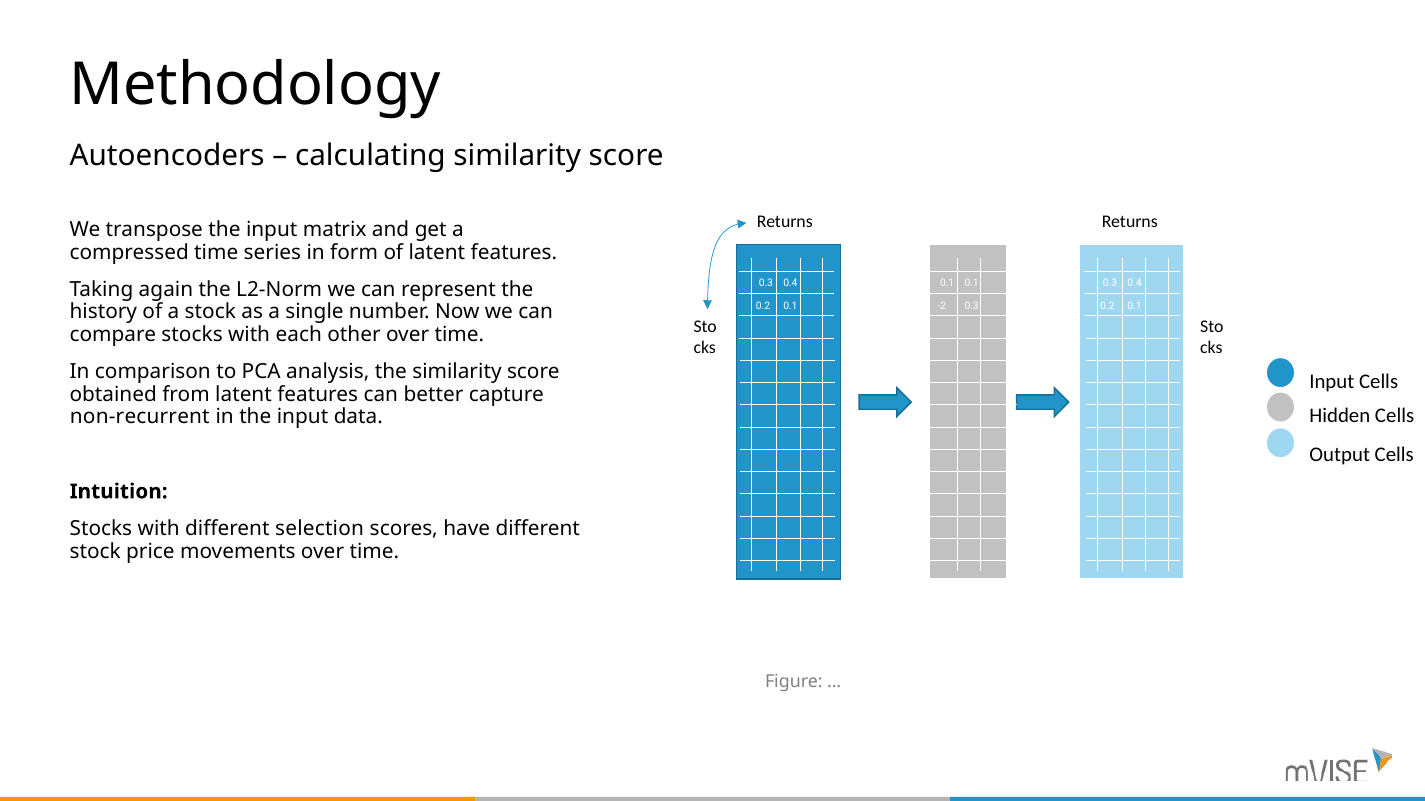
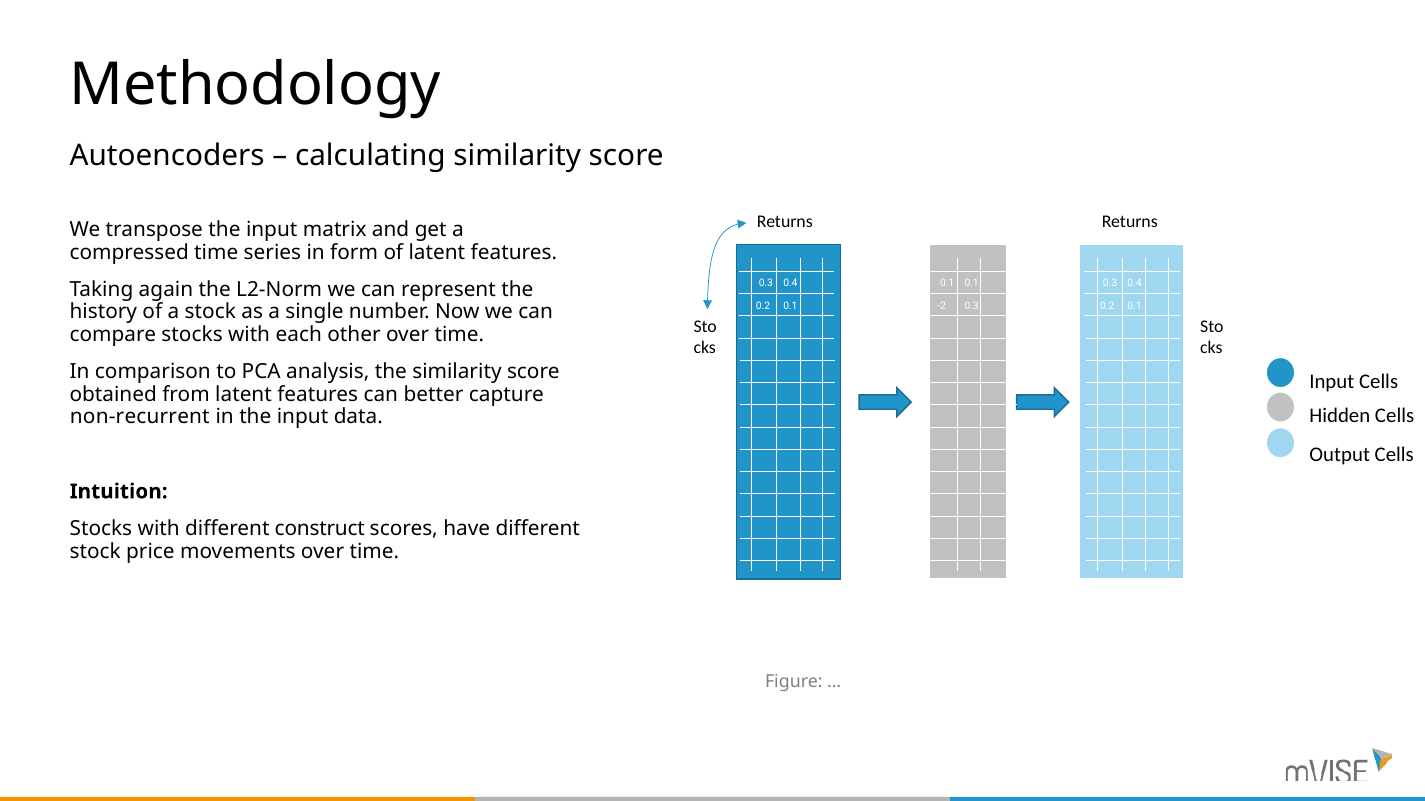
selection: selection -> construct (320, 529)
